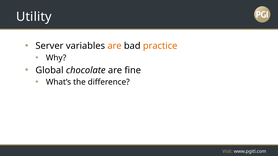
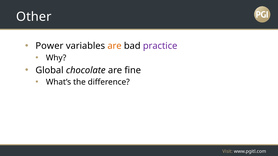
Utility: Utility -> Other (34, 17)
Server: Server -> Power (49, 46)
practice colour: orange -> purple (160, 46)
